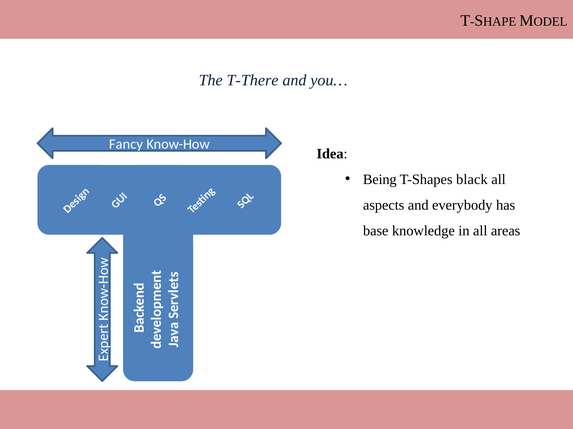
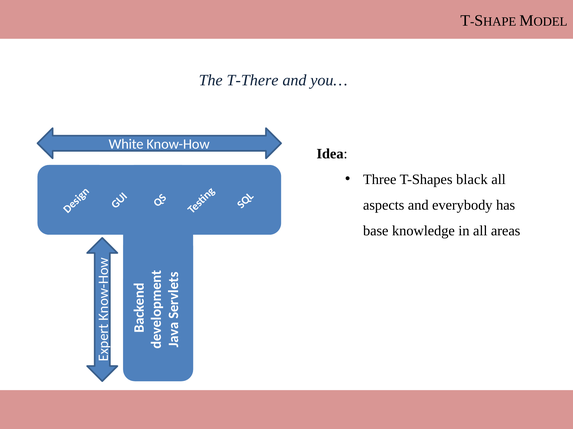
Fancy: Fancy -> White (126, 145)
Being: Being -> Three (380, 180)
